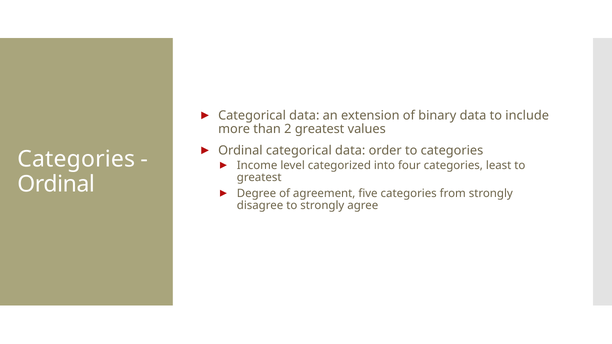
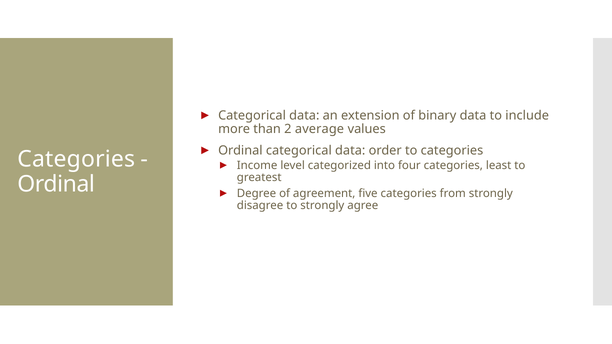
2 greatest: greatest -> average (320, 129)
